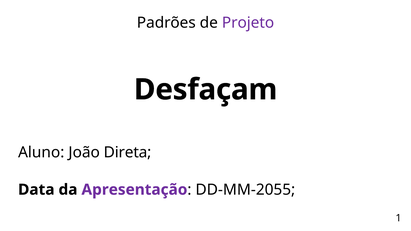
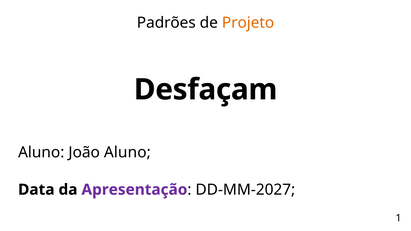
Projeto colour: purple -> orange (248, 23)
João Direta: Direta -> Aluno (127, 152)
DD-MM-2055: DD-MM-2055 -> DD-MM-2027 (245, 190)
